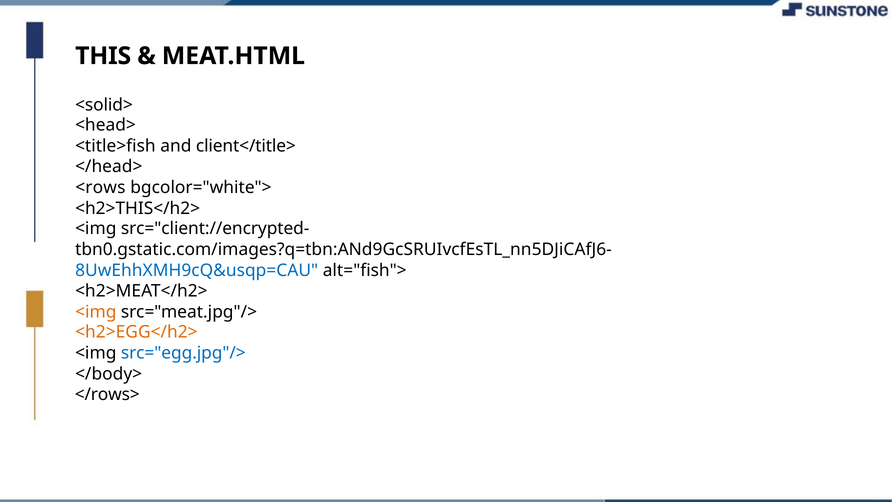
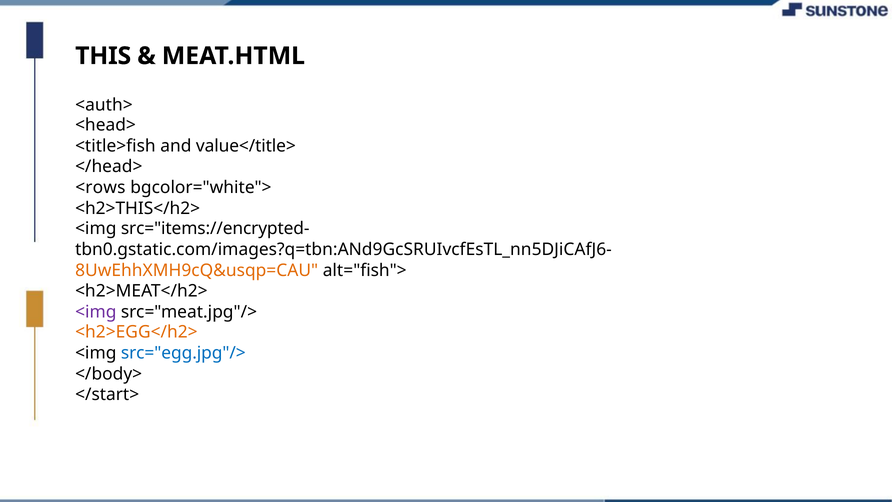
<solid>: <solid> -> <auth> (104, 105)
client</title>: client</title> -> value</title> (246, 146)
src="client://encrypted-: src="client://encrypted- -> src="items://encrypted- (215, 229)
8UwEhhXMH9cQ&usqp=CAU colour: blue -> orange (197, 270)
<img colour: orange -> purple (96, 312)
</rows>: </rows> -> </start> (107, 394)
